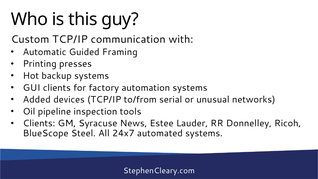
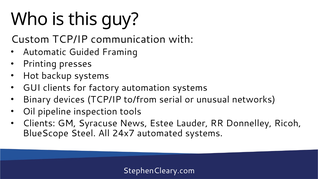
Added: Added -> Binary (37, 100)
